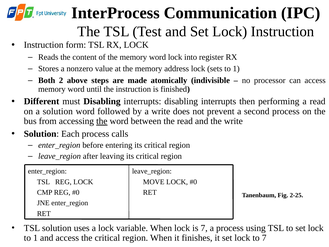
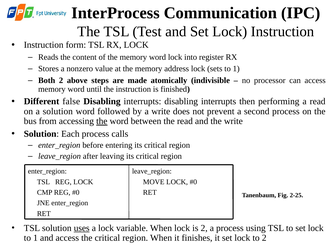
must: must -> false (71, 101)
uses underline: none -> present (82, 228)
is 7: 7 -> 2 (204, 228)
to 7: 7 -> 2 (264, 238)
